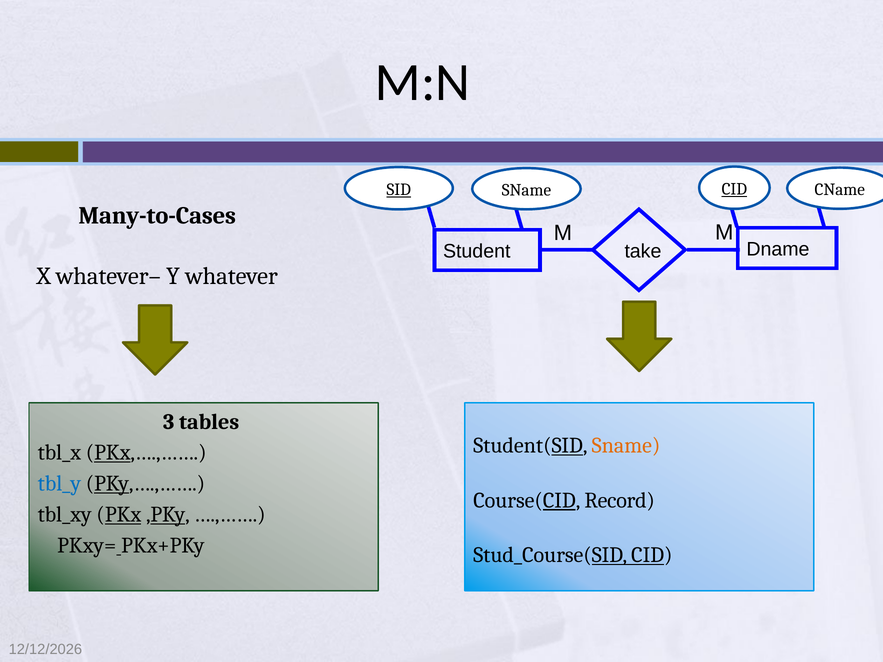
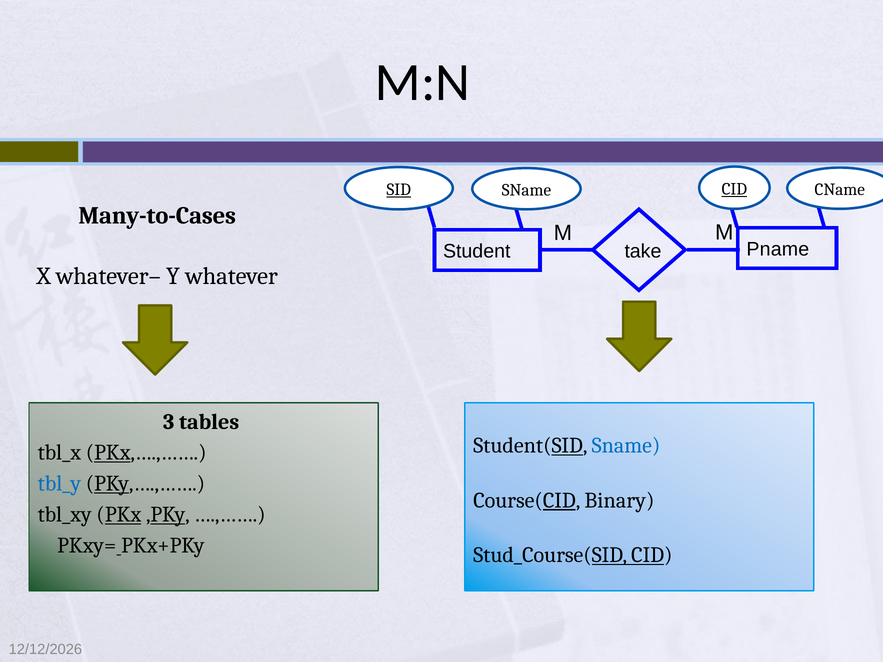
Dname: Dname -> Pname (778, 249)
Sname colour: orange -> blue (626, 446)
Record: Record -> Binary (619, 500)
